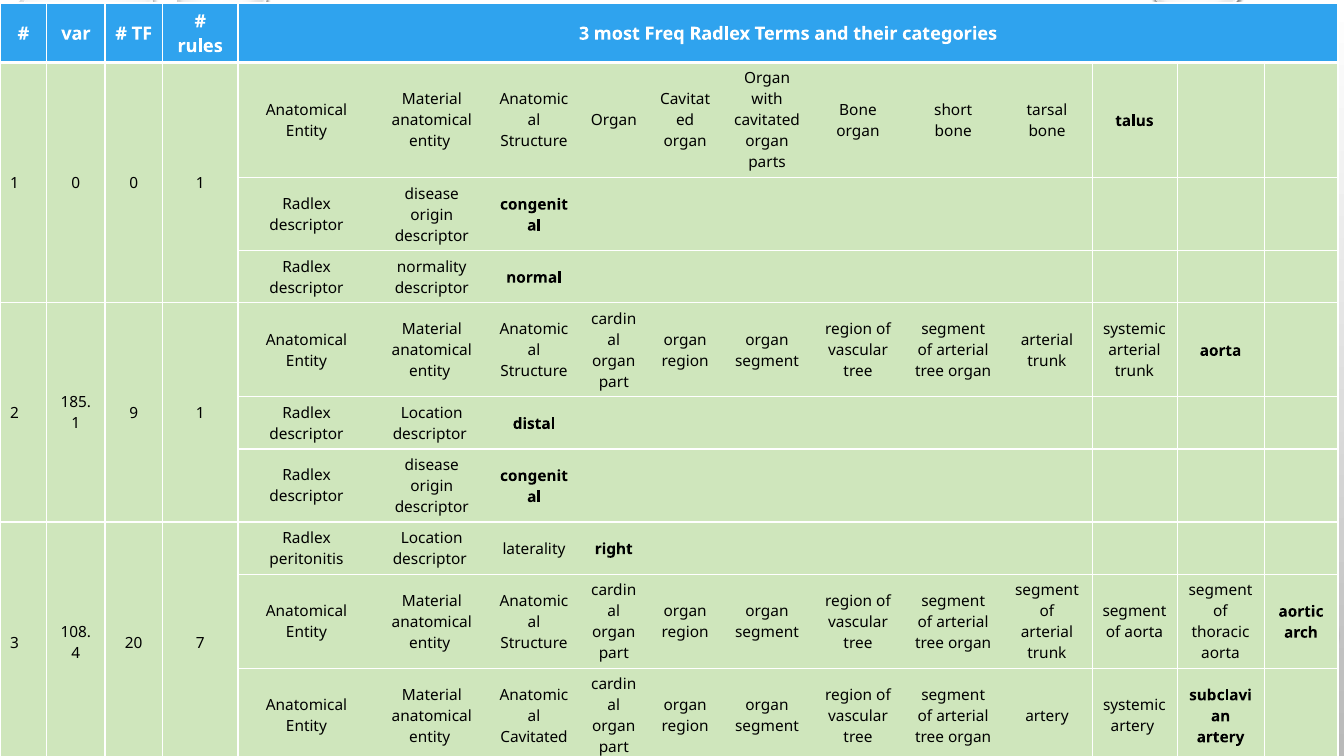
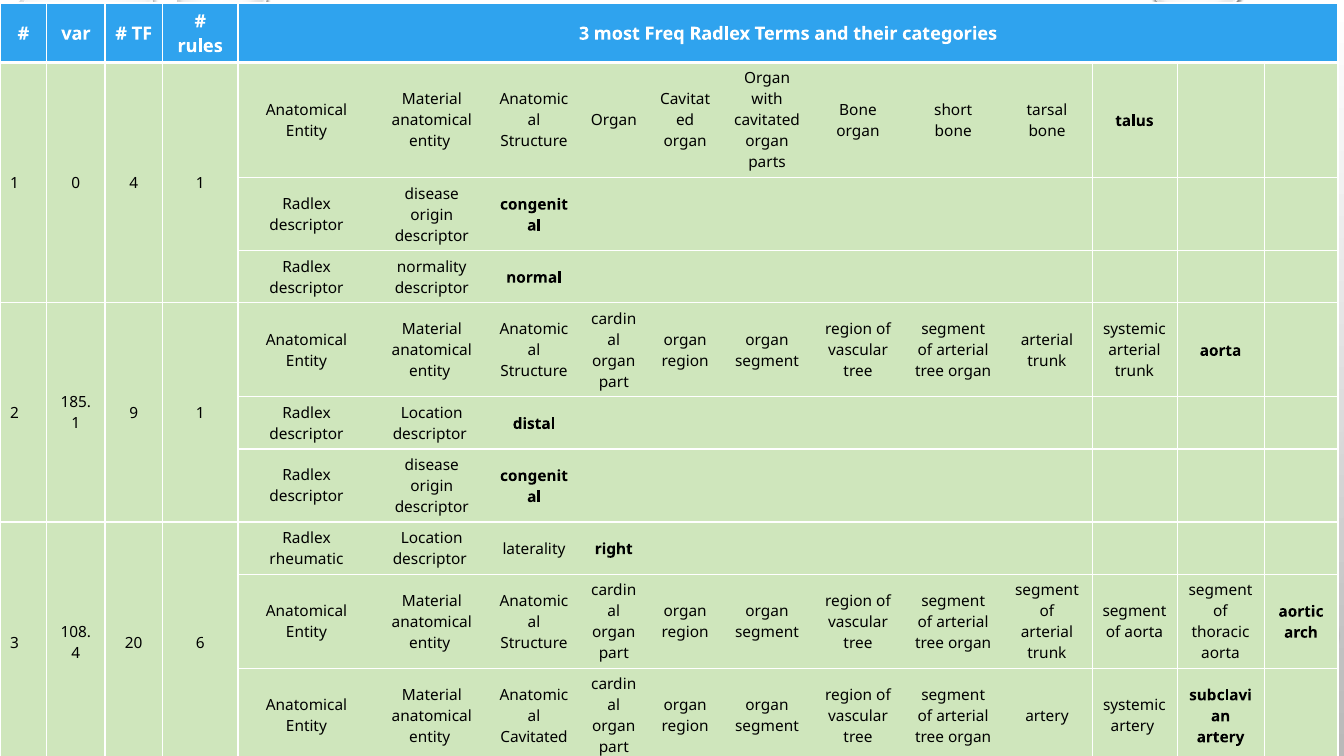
0 0: 0 -> 4 (134, 183)
peritonitis: peritonitis -> rheumatic (306, 559)
7: 7 -> 6 (200, 643)
